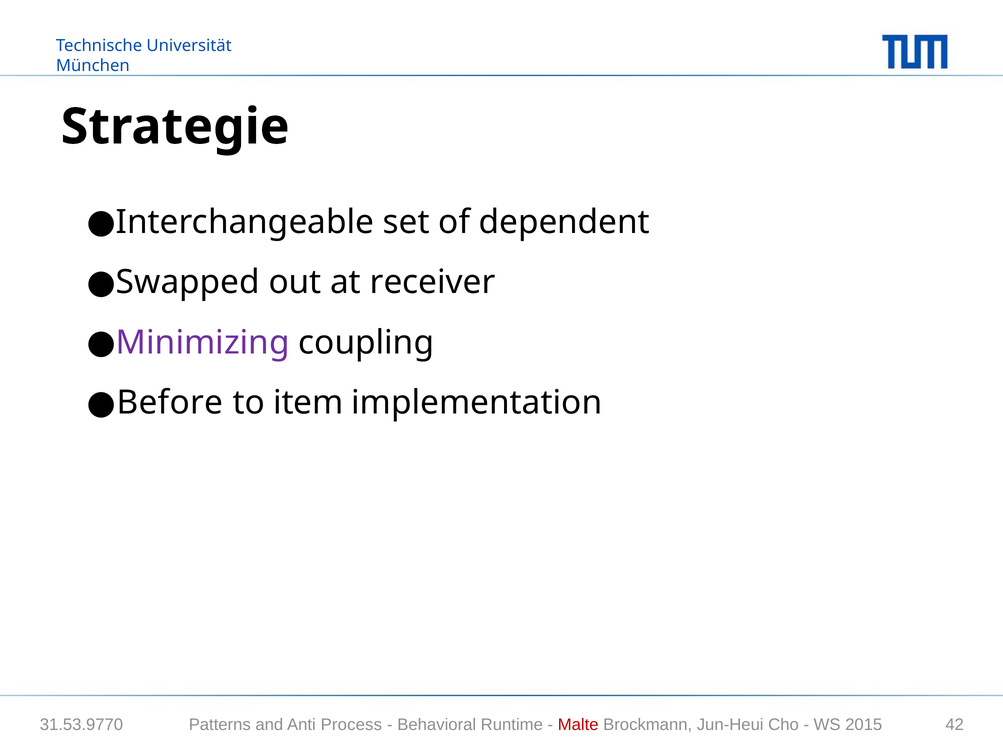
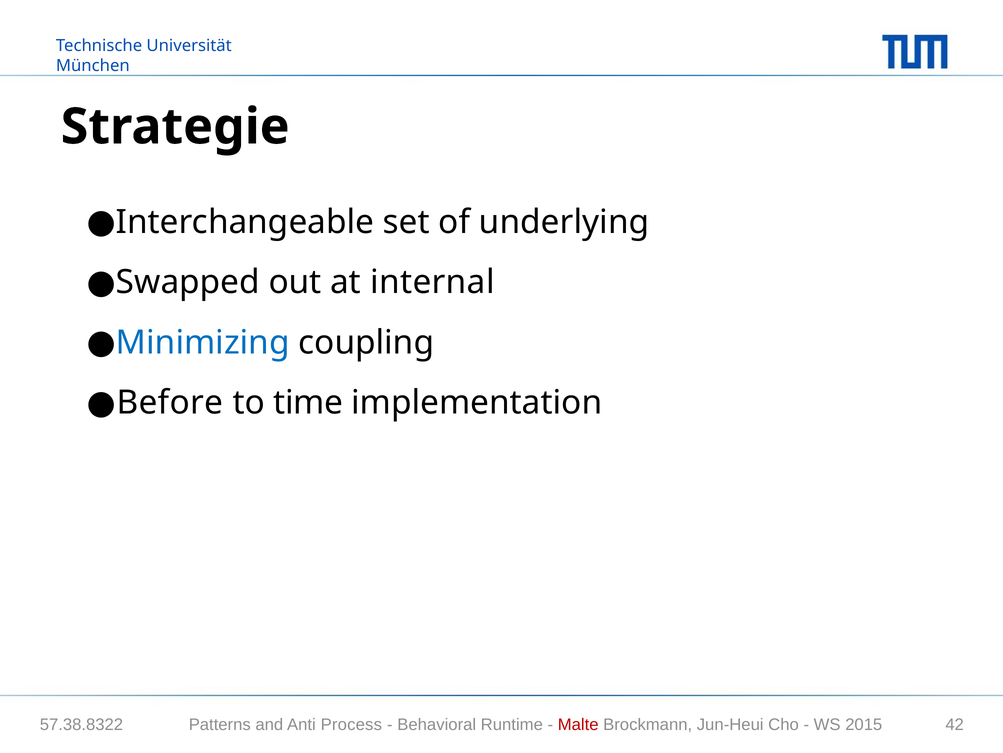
dependent: dependent -> underlying (564, 222)
receiver: receiver -> internal (432, 282)
Minimizing colour: purple -> blue (203, 342)
item: item -> time (308, 402)
31.53.9770: 31.53.9770 -> 57.38.8322 (81, 724)
